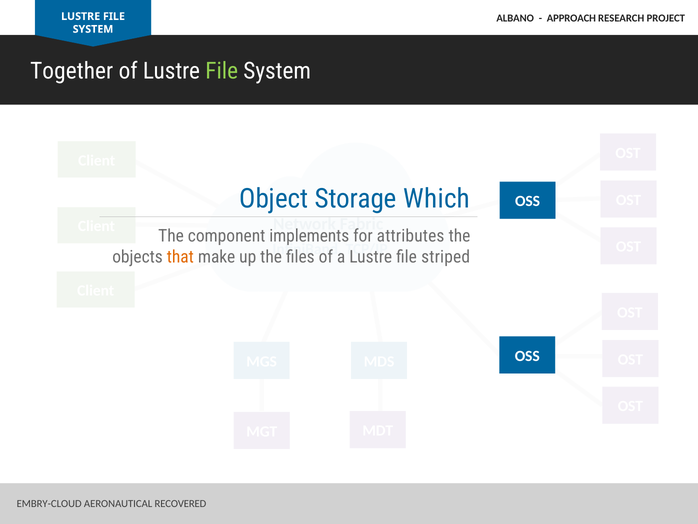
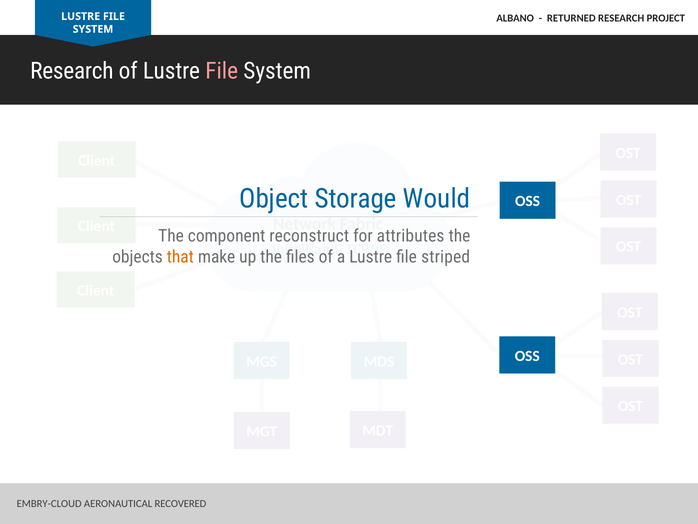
APPROACH: APPROACH -> RETURNED (571, 18)
Together: Together -> Research (72, 71)
File colour: light green -> pink (222, 71)
Which: Which -> Would (437, 198)
implements: implements -> reconstruct (309, 236)
